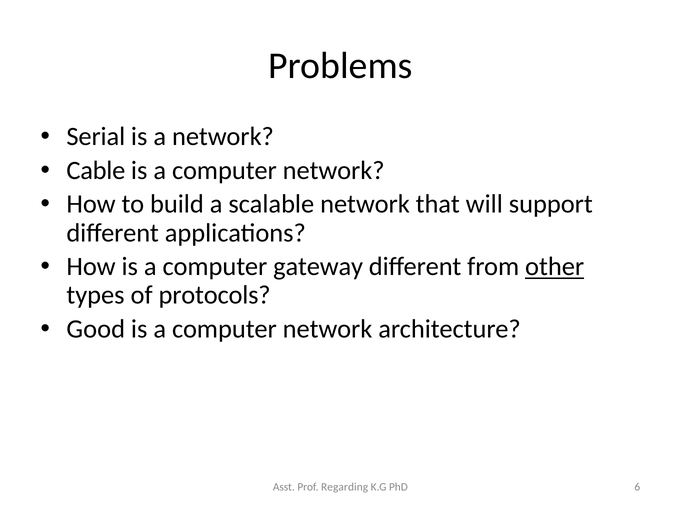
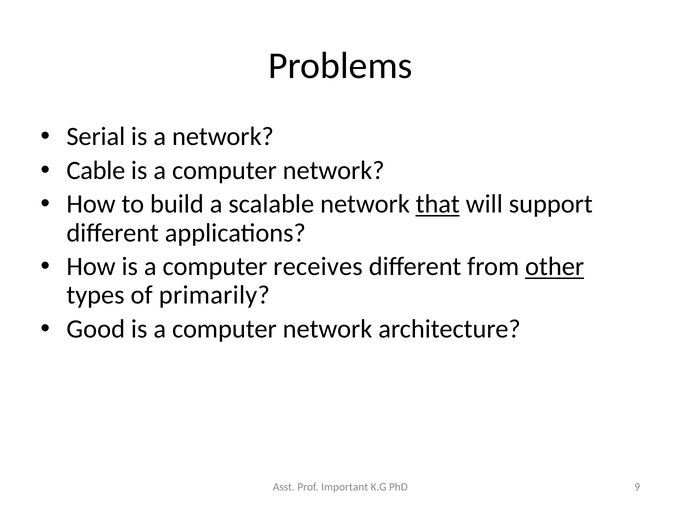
that underline: none -> present (438, 205)
gateway: gateway -> receives (318, 267)
protocols: protocols -> primarily (214, 296)
Regarding: Regarding -> Important (345, 488)
6: 6 -> 9 (637, 488)
